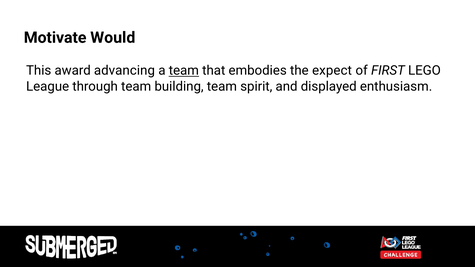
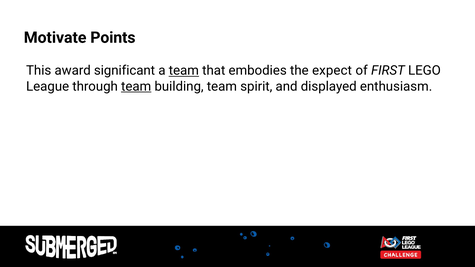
Would: Would -> Points (113, 38)
advancing: advancing -> significant (125, 71)
team underline: none -> present (136, 86)
